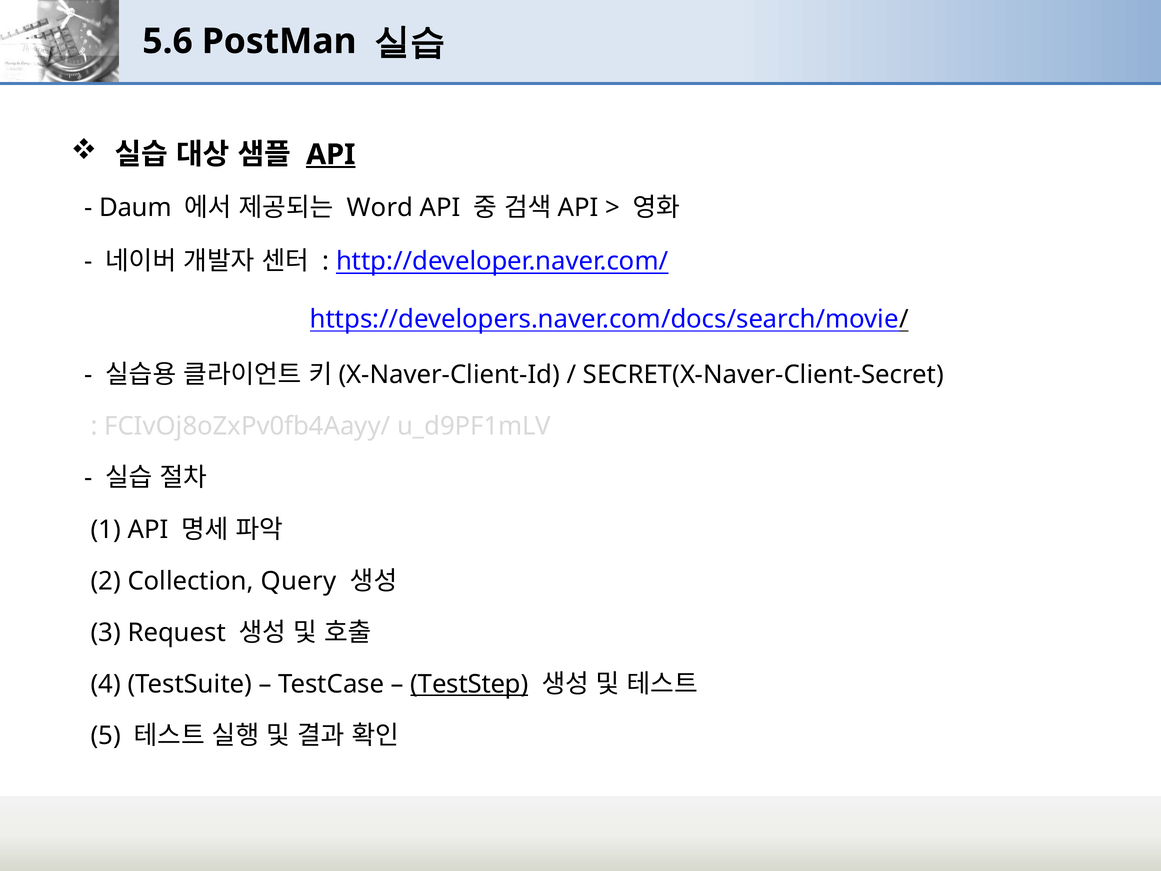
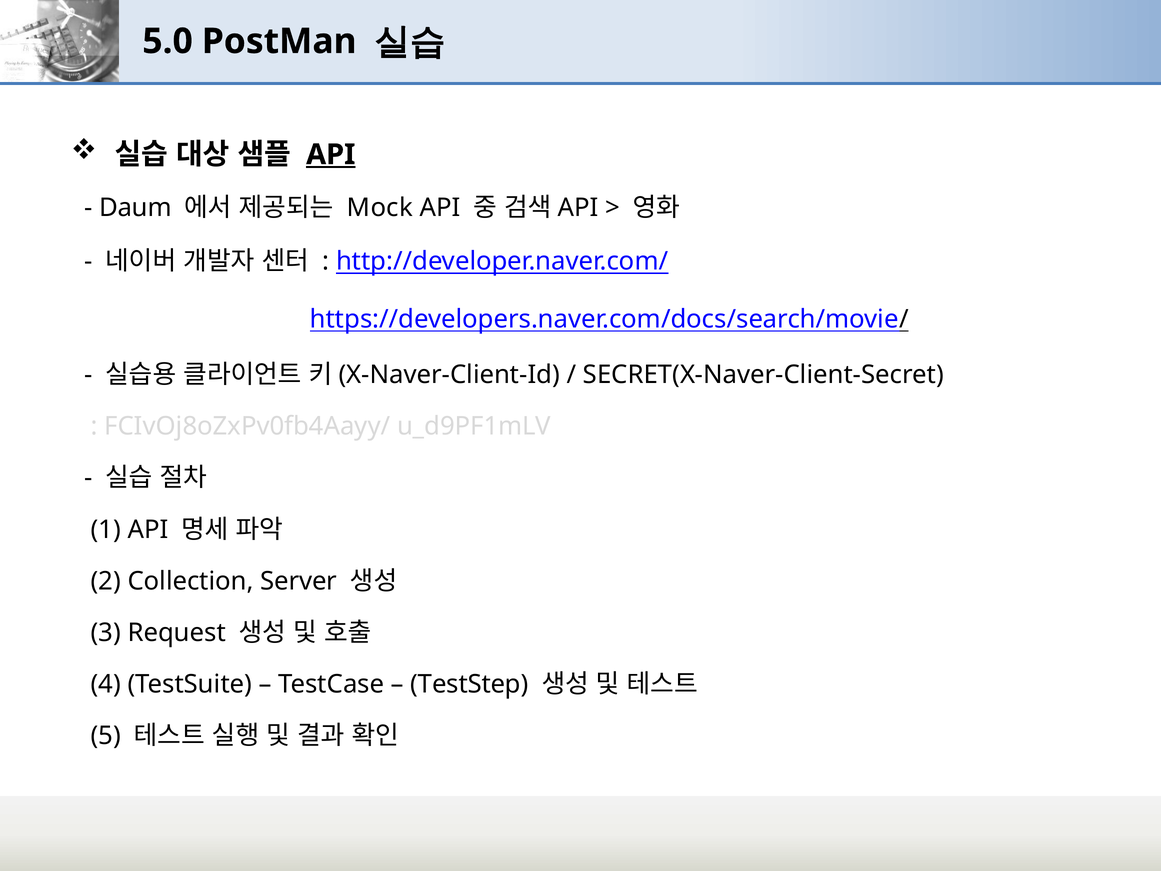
5.6: 5.6 -> 5.0 (168, 41)
Word: Word -> Mock (380, 208)
Query: Query -> Server (299, 581)
TestStep underline: present -> none (469, 684)
